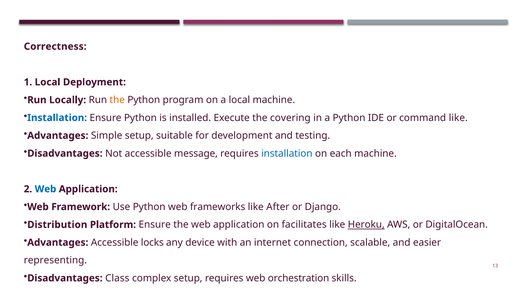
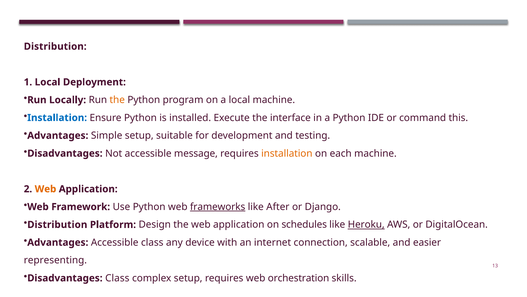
Correctness: Correctness -> Distribution (55, 46)
covering: covering -> interface (290, 118)
command like: like -> this (458, 118)
installation colour: blue -> orange (287, 153)
Web colour: blue -> orange (46, 189)
frameworks underline: none -> present (218, 206)
Platform Ensure: Ensure -> Design (155, 224)
facilitates: facilitates -> schedules (304, 224)
Accessible locks: locks -> class (152, 242)
